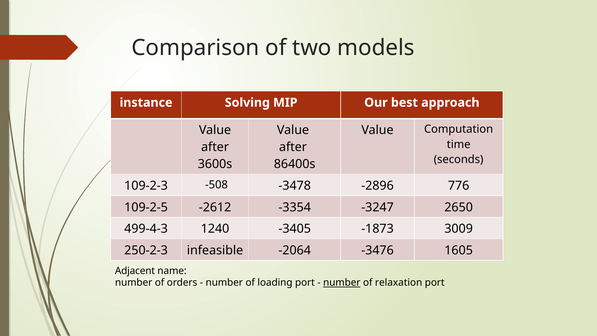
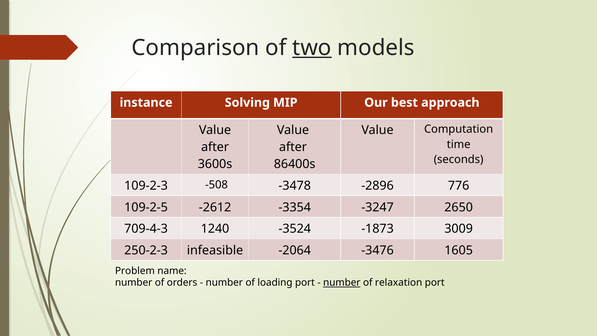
two underline: none -> present (312, 48)
499-4-3: 499-4-3 -> 709-4-3 (146, 229)
-3405: -3405 -> -3524 (295, 229)
Adjacent: Adjacent -> Problem (135, 271)
